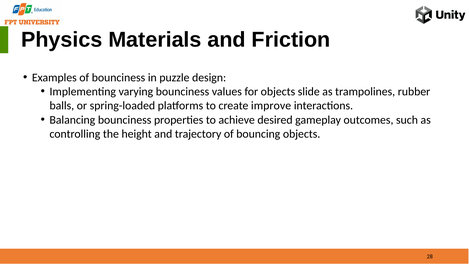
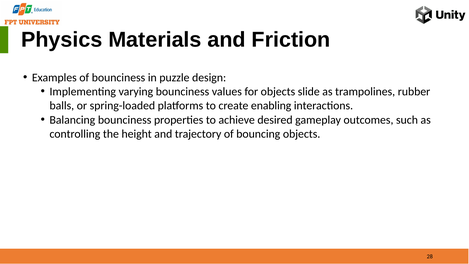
improve: improve -> enabling (271, 106)
